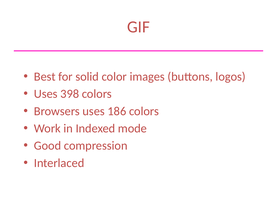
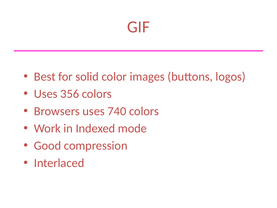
398: 398 -> 356 (70, 94)
186: 186 -> 740 (117, 111)
